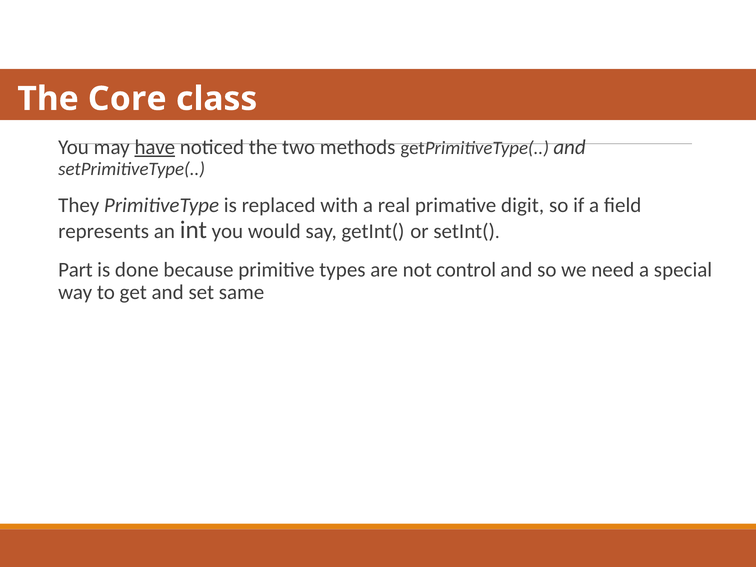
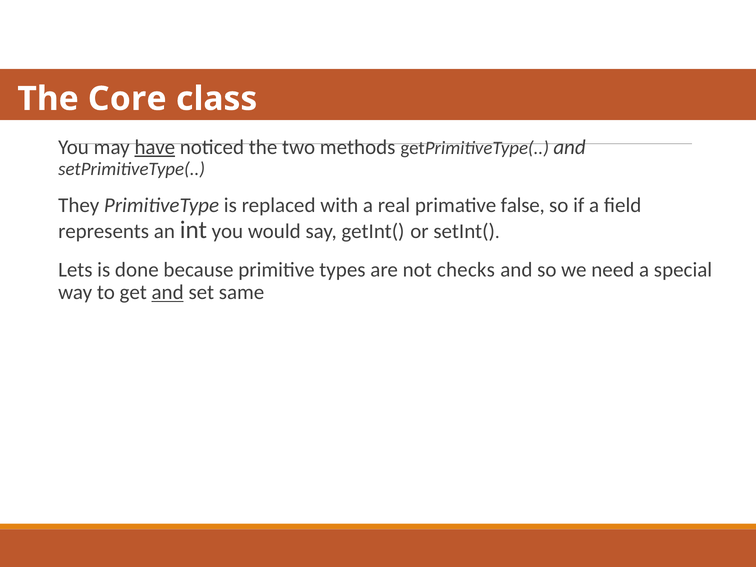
digit: digit -> false (523, 205)
Part: Part -> Lets (75, 270)
control: control -> checks (466, 270)
and underline: none -> present (168, 292)
